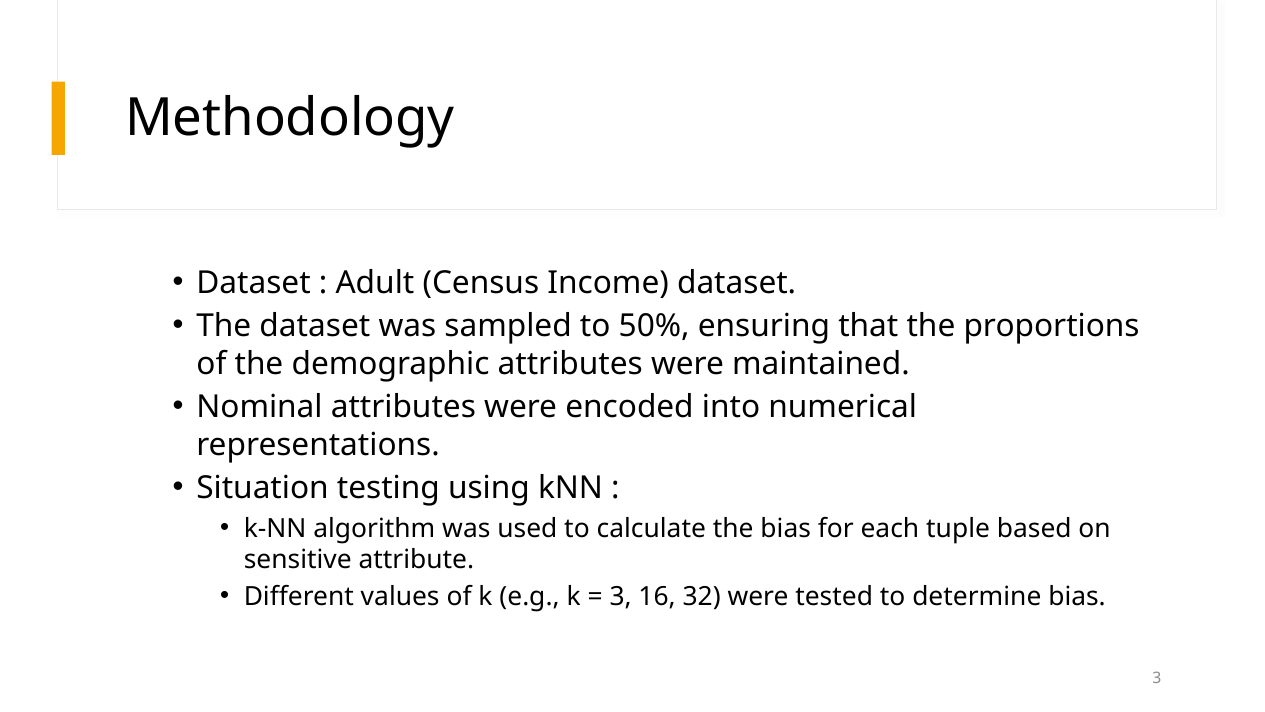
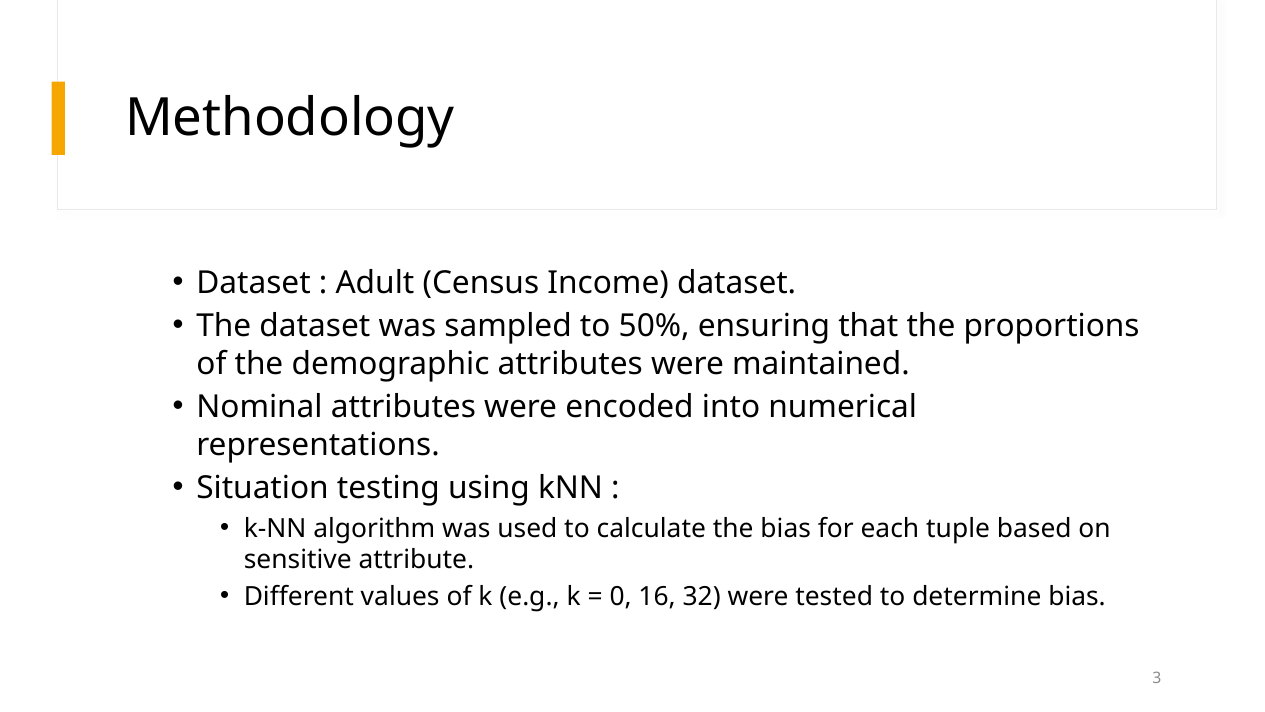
3: 3 -> 0 (621, 597)
